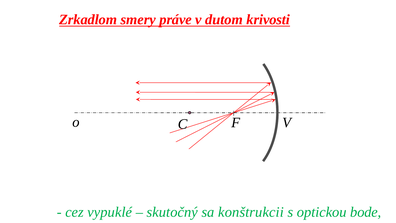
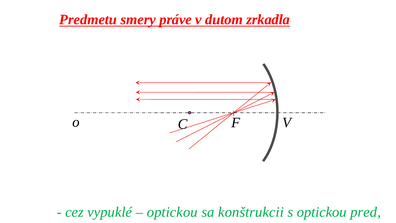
Zrkadlom: Zrkadlom -> Predmetu (88, 20)
krivosti: krivosti -> zrkadla (268, 20)
skutočný: skutočný -> optickou (172, 212)
bode: bode -> pred (366, 212)
